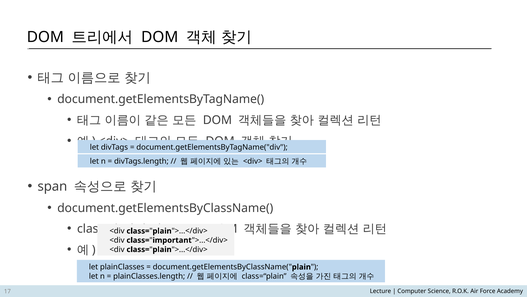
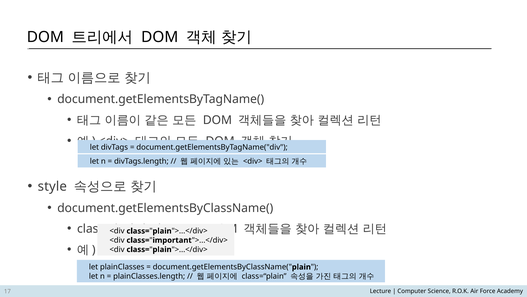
span: span -> style (52, 186)
